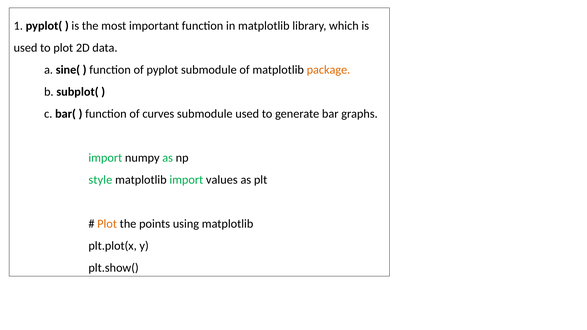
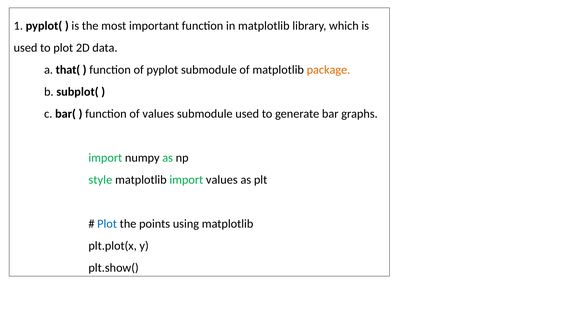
sine(: sine( -> that( (68, 70)
of curves: curves -> values (158, 114)
Plot colour: orange -> blue (107, 224)
